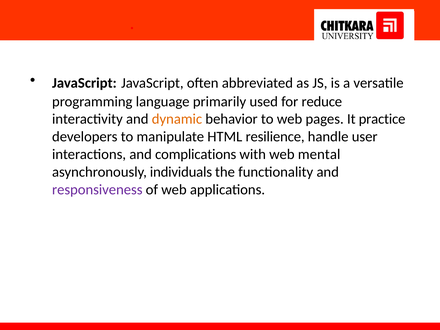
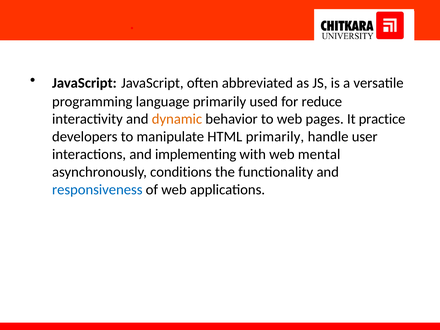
HTML resilience: resilience -> primarily (275, 137)
complications: complications -> implementing (196, 154)
individuals: individuals -> conditions (181, 172)
responsiveness colour: purple -> blue (97, 190)
